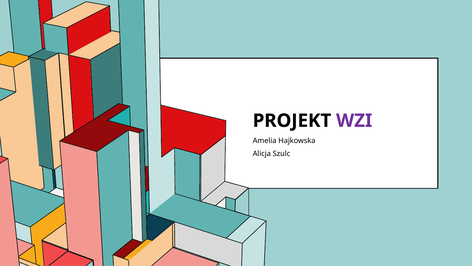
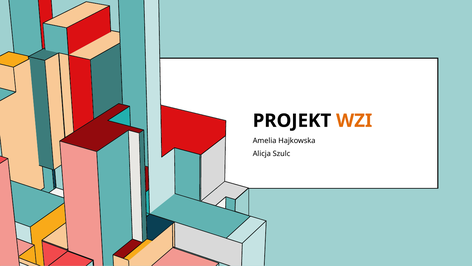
WZI colour: purple -> orange (354, 120)
